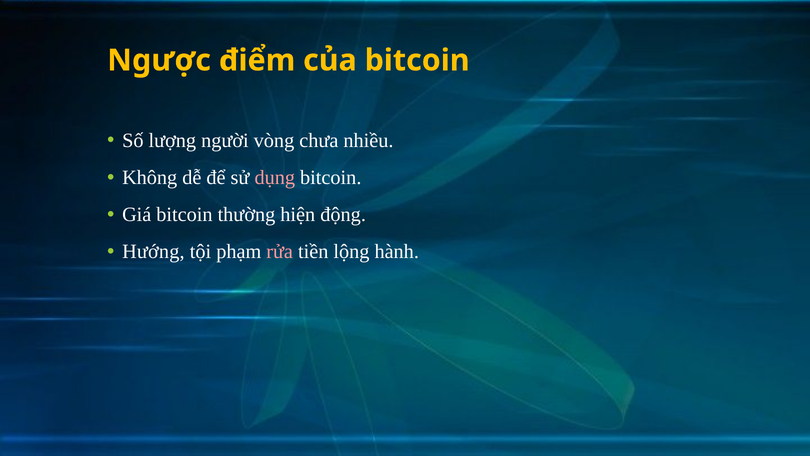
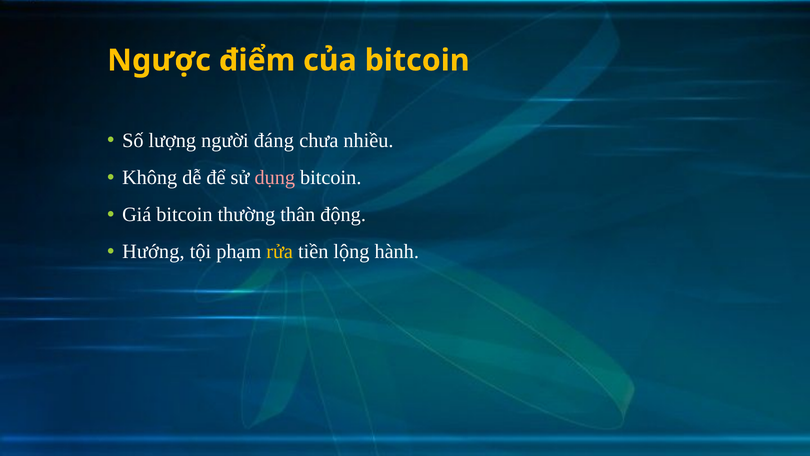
vòng: vòng -> đáng (274, 140)
hiện: hiện -> thân (298, 215)
rửa colour: pink -> yellow (280, 252)
